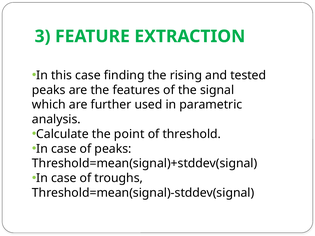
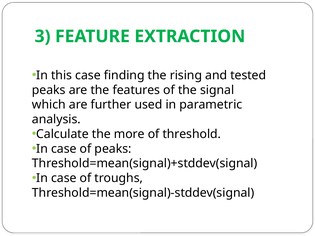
point: point -> more (129, 134)
